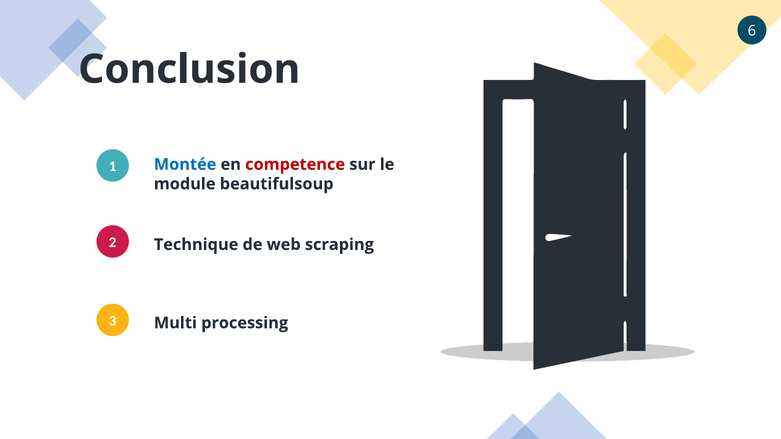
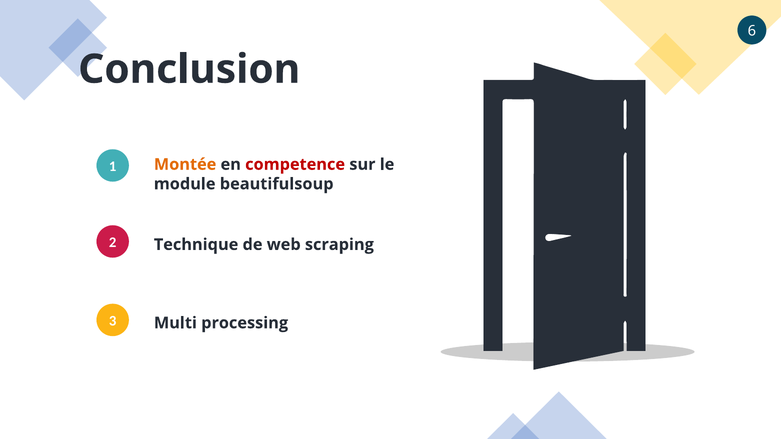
Montée colour: blue -> orange (185, 165)
